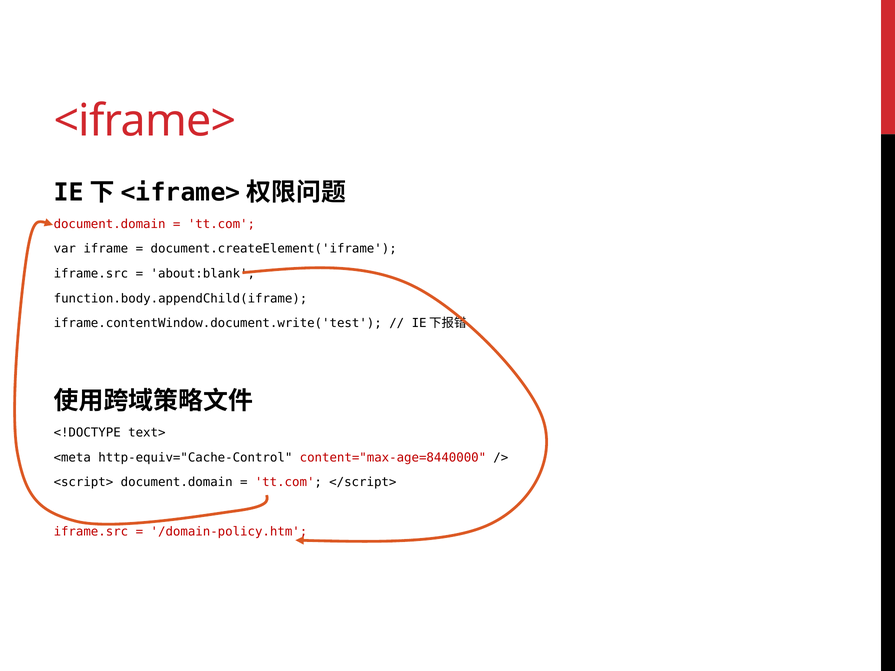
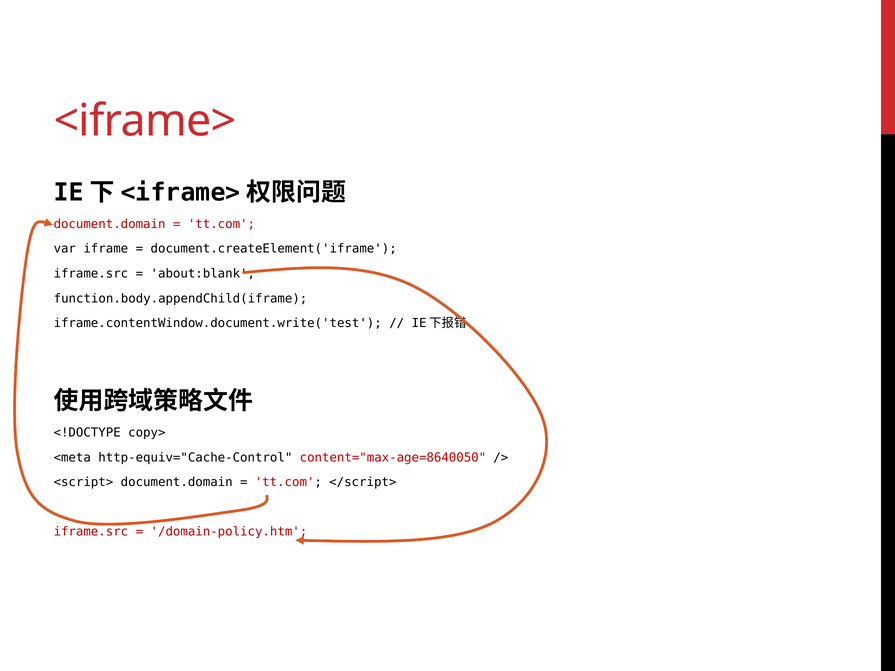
text>: text> -> copy> (147, 433)
content="max-age=8440000: content="max-age=8440000 -> content="max-age=8640050 (393, 458)
